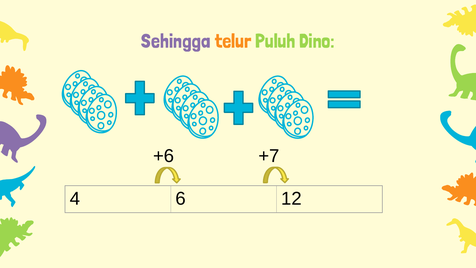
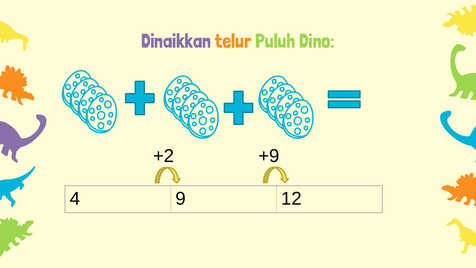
Sehingga: Sehingga -> Dinaikkan (176, 41)
+6: +6 -> +2 (164, 156)
+7: +7 -> +9 (269, 156)
6: 6 -> 9 (181, 198)
